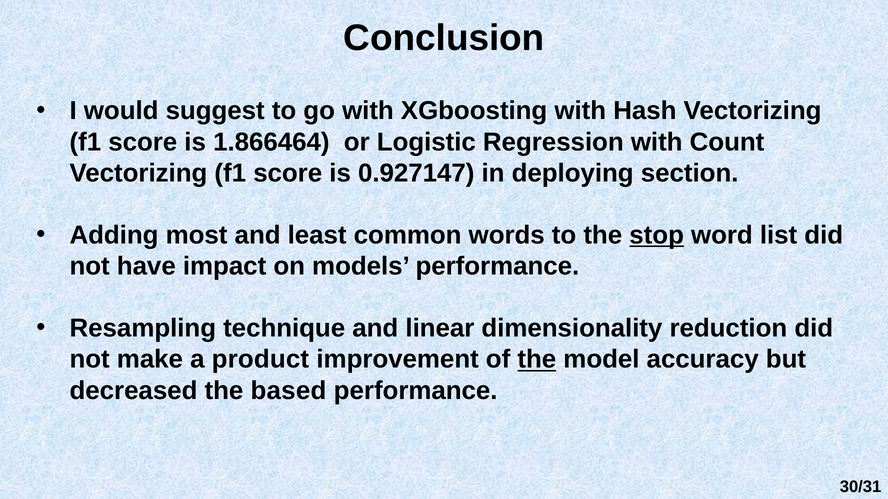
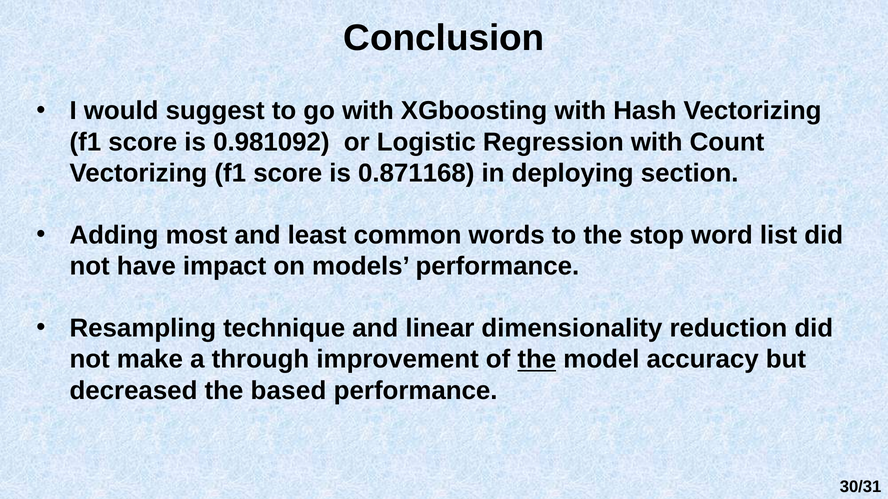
1.866464: 1.866464 -> 0.981092 (271, 142)
0.927147: 0.927147 -> 0.871168 (416, 173)
stop underline: present -> none (657, 235)
product: product -> through (260, 360)
